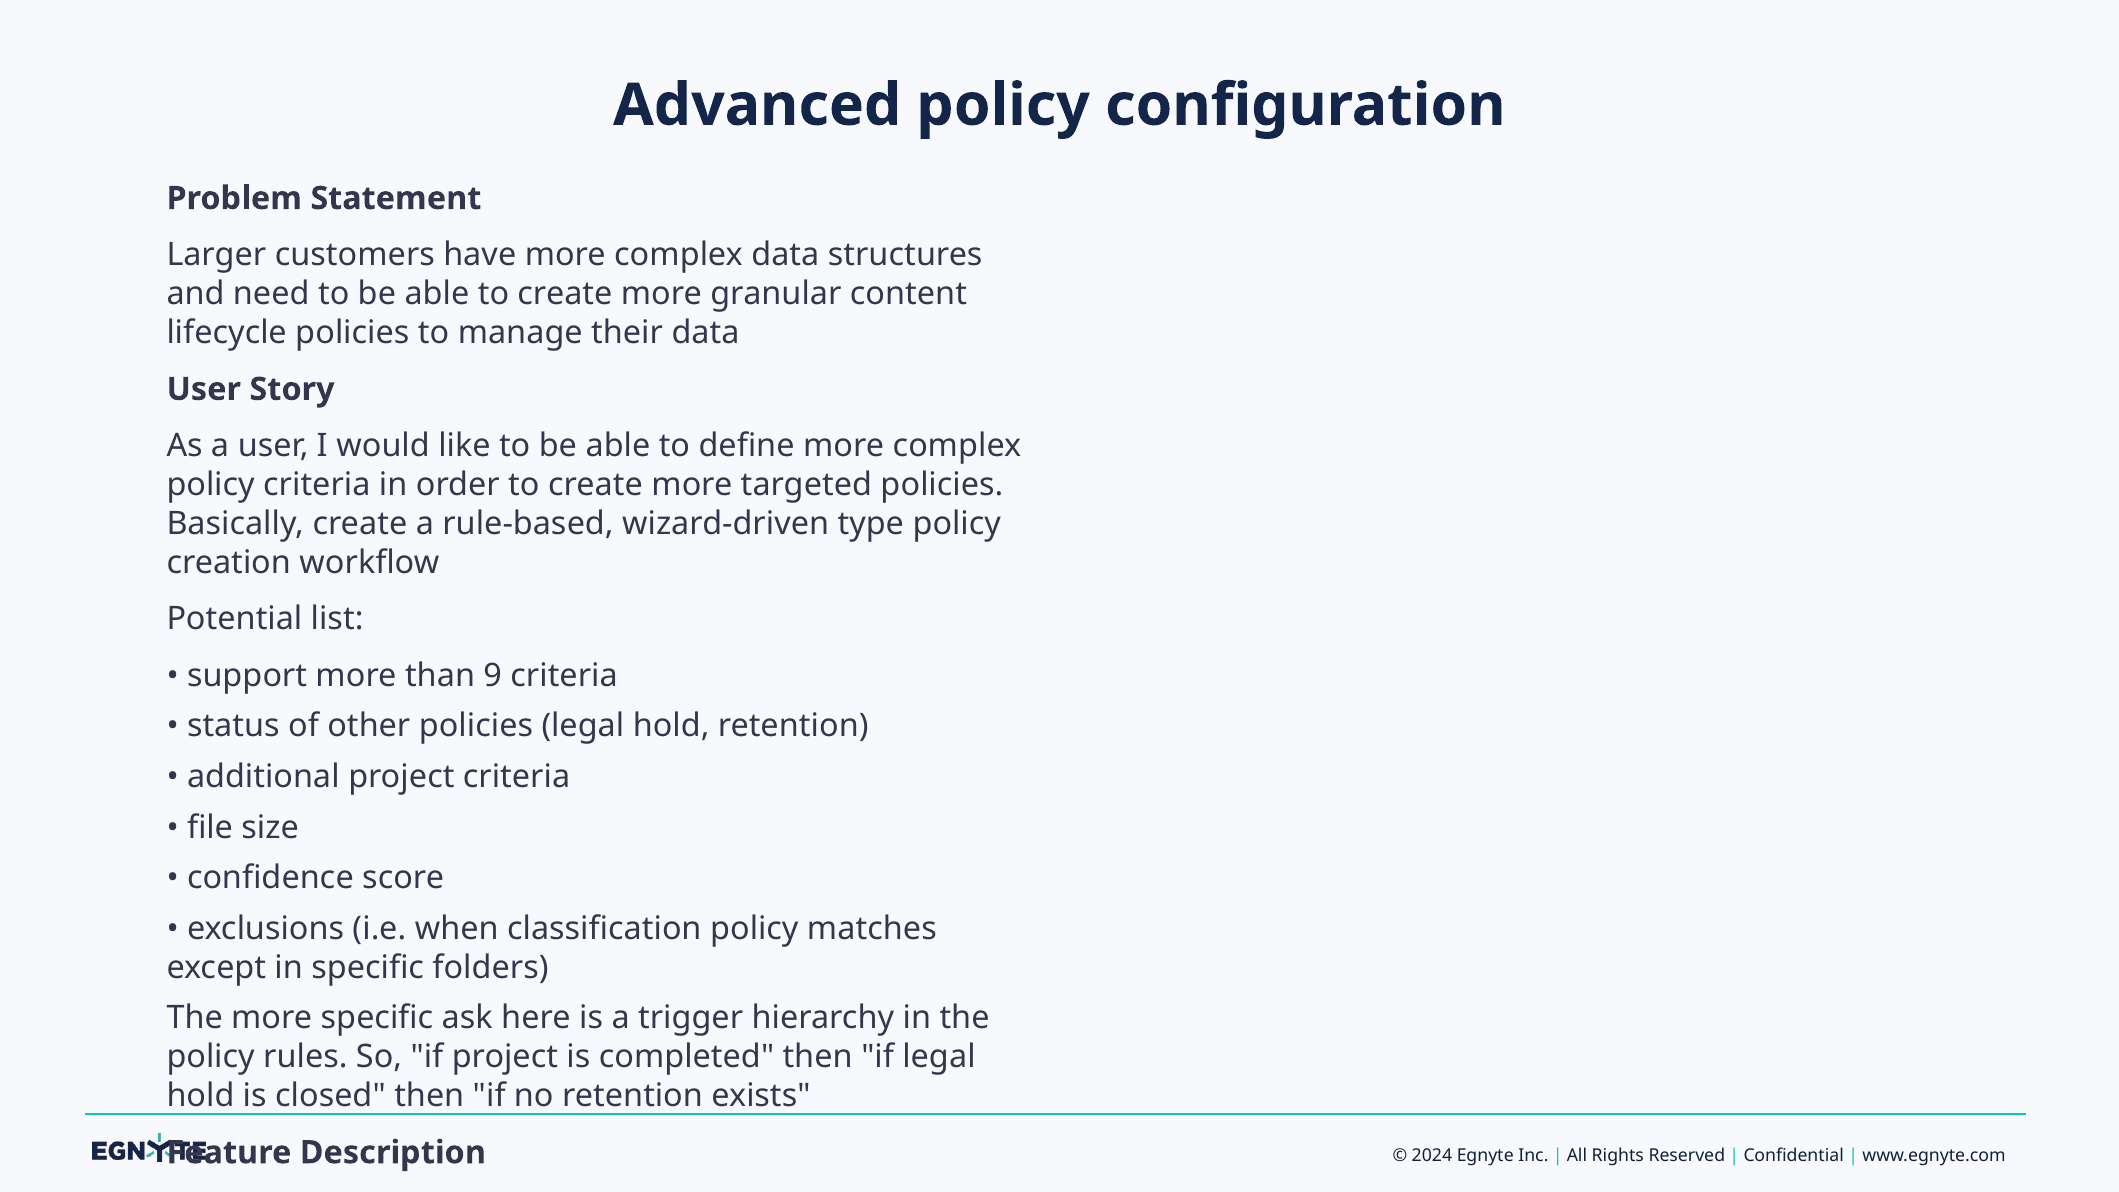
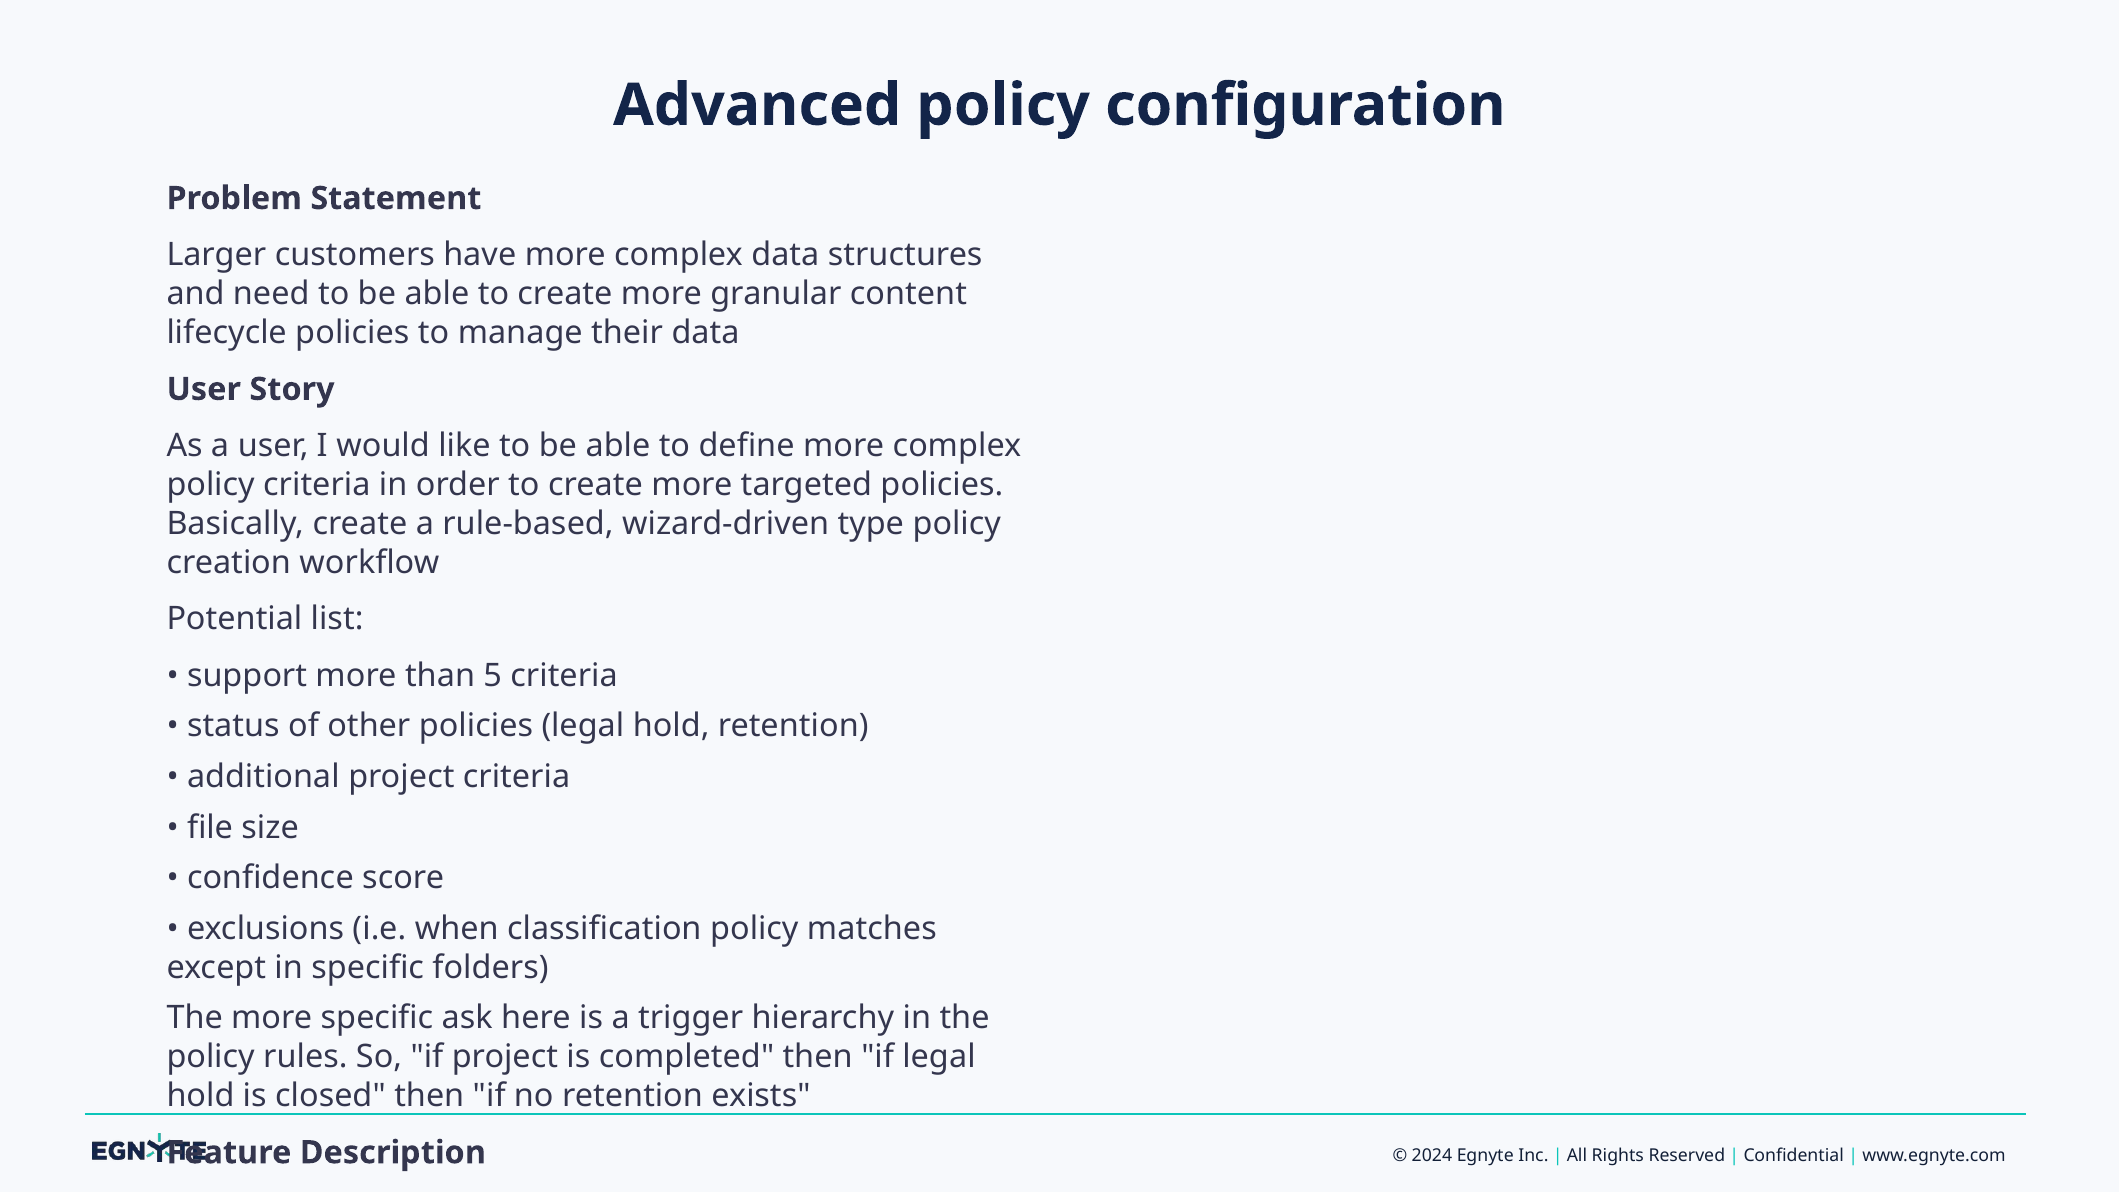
9: 9 -> 5 (493, 676)
